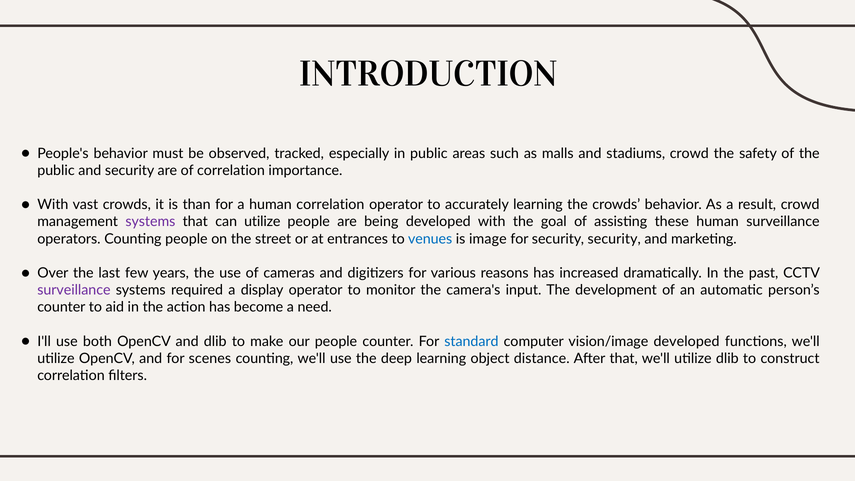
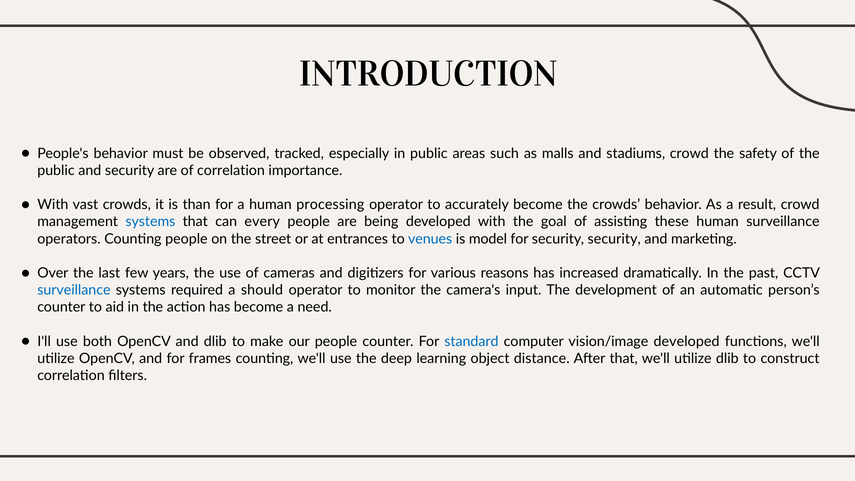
human correlation: correlation -> processing (330, 205)
accurately learning: learning -> become (538, 205)
systems colour: purple -> blue (150, 222)
can utilize: utilize -> every (262, 222)
image: image -> model (488, 239)
surveillance colour: purple -> blue (74, 290)
display: display -> should (262, 290)
scenes: scenes -> frames (210, 359)
